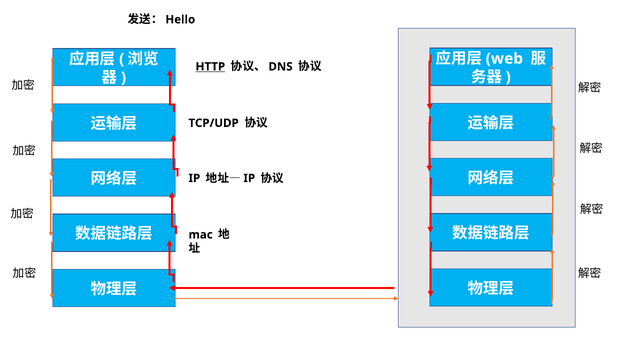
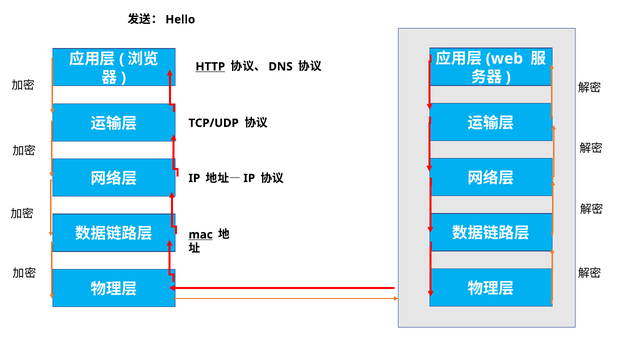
mac underline: none -> present (201, 235)
